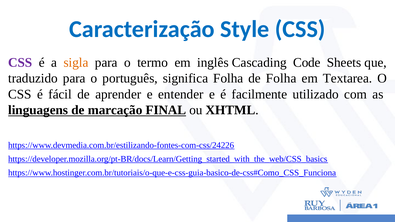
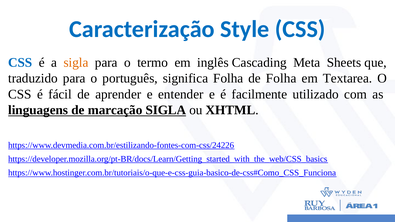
CSS colour: purple -> blue (20, 63)
Code: Code -> Meta (307, 63)
marcação FINAL: FINAL -> SIGLA (166, 110)
